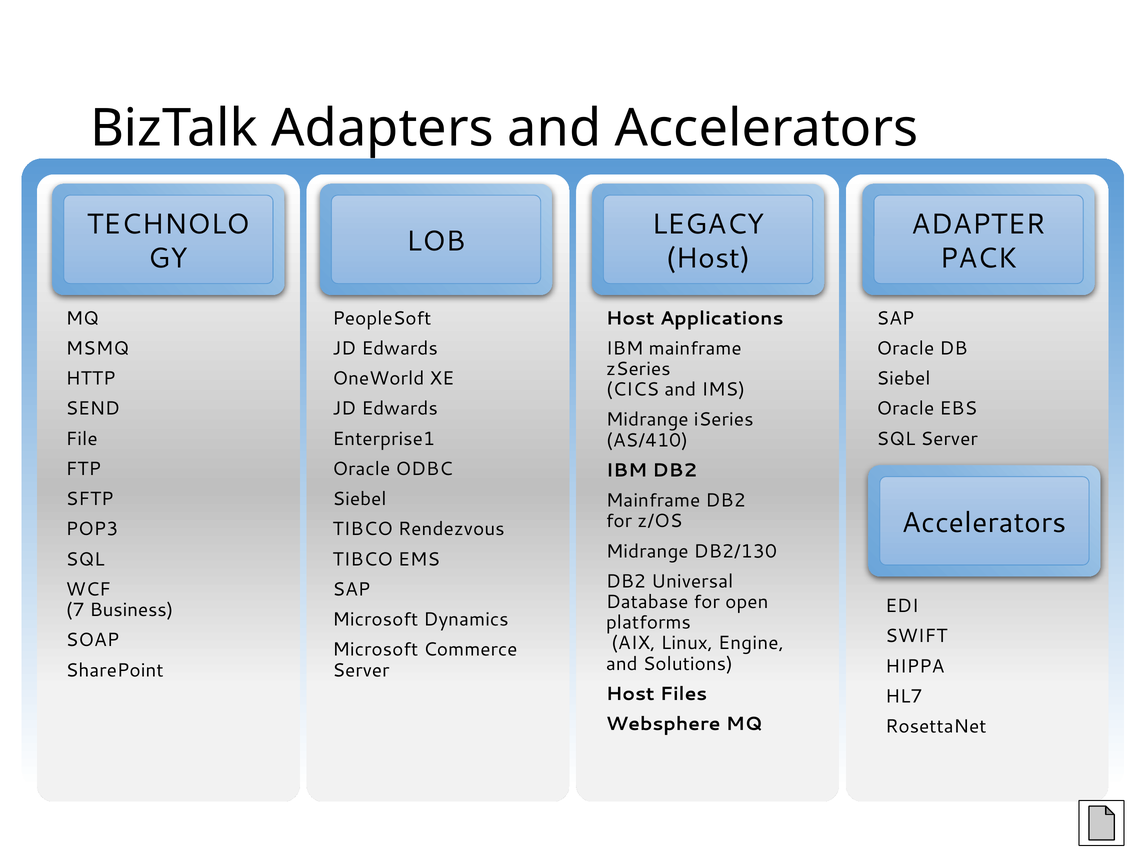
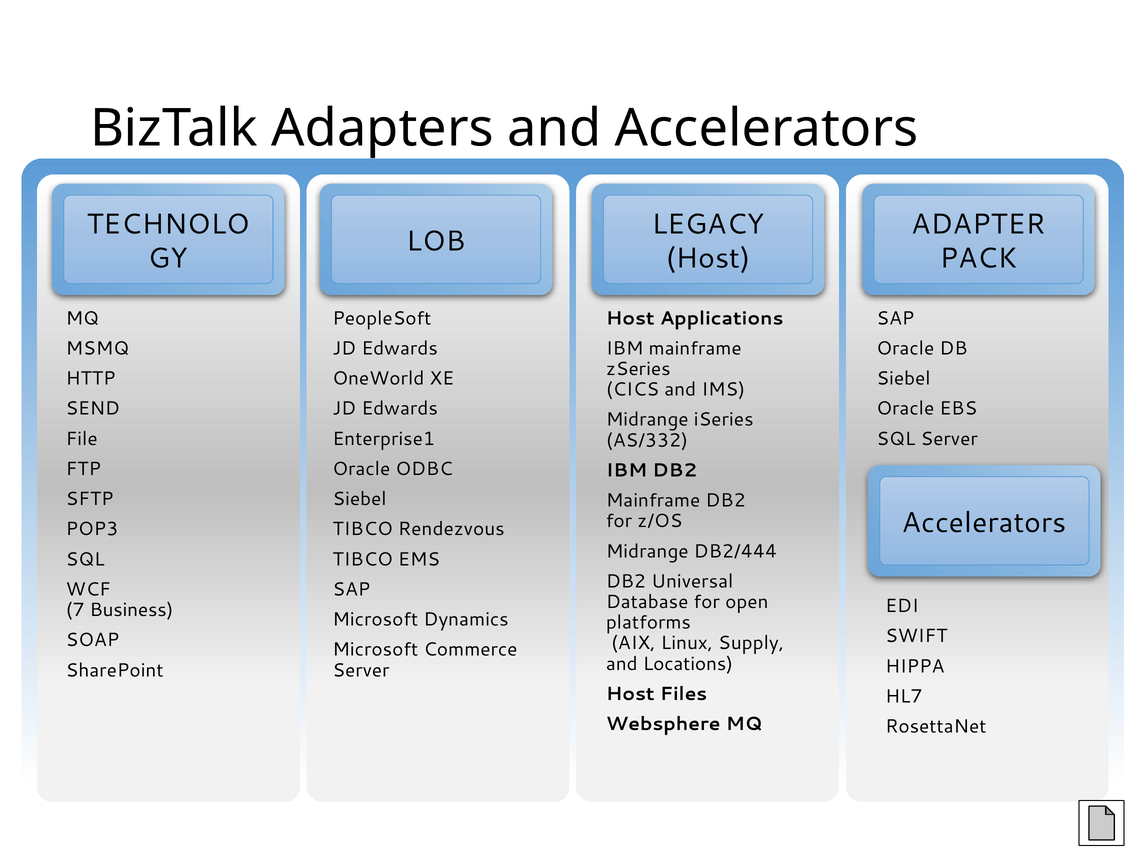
AS/410: AS/410 -> AS/332 (647, 440)
DB2/130: DB2/130 -> DB2/444 (735, 551)
Engine: Engine -> Supply (751, 643)
Solutions: Solutions -> Locations (688, 663)
